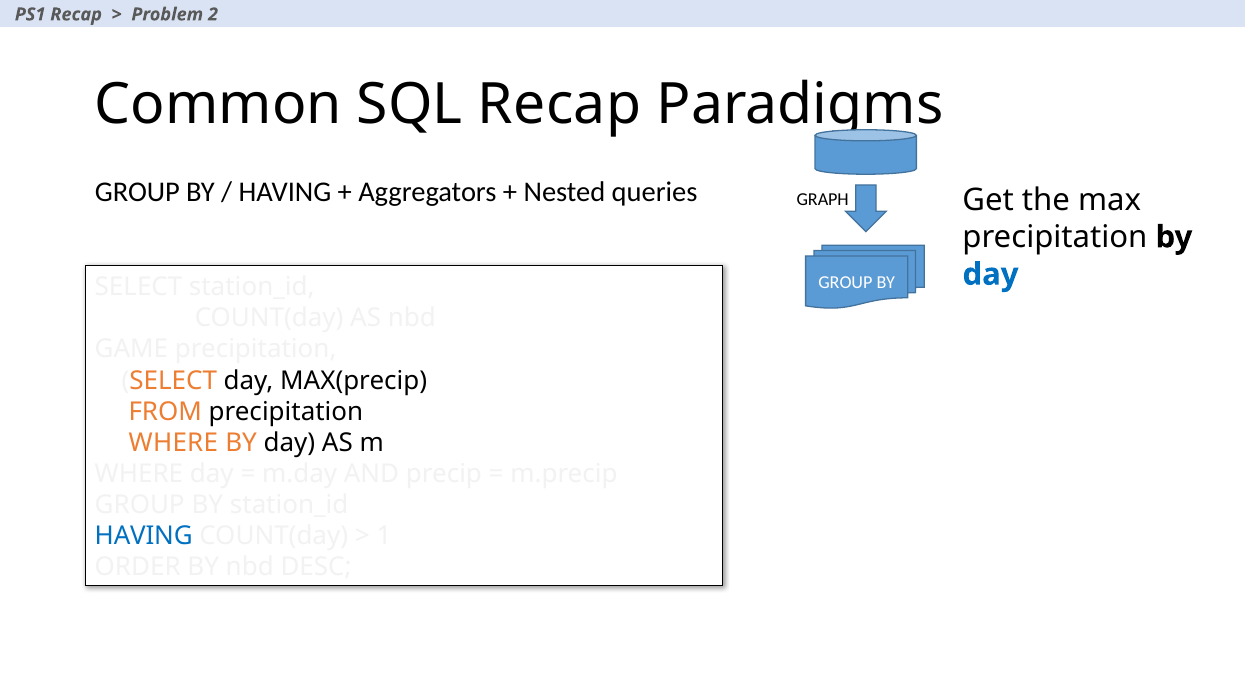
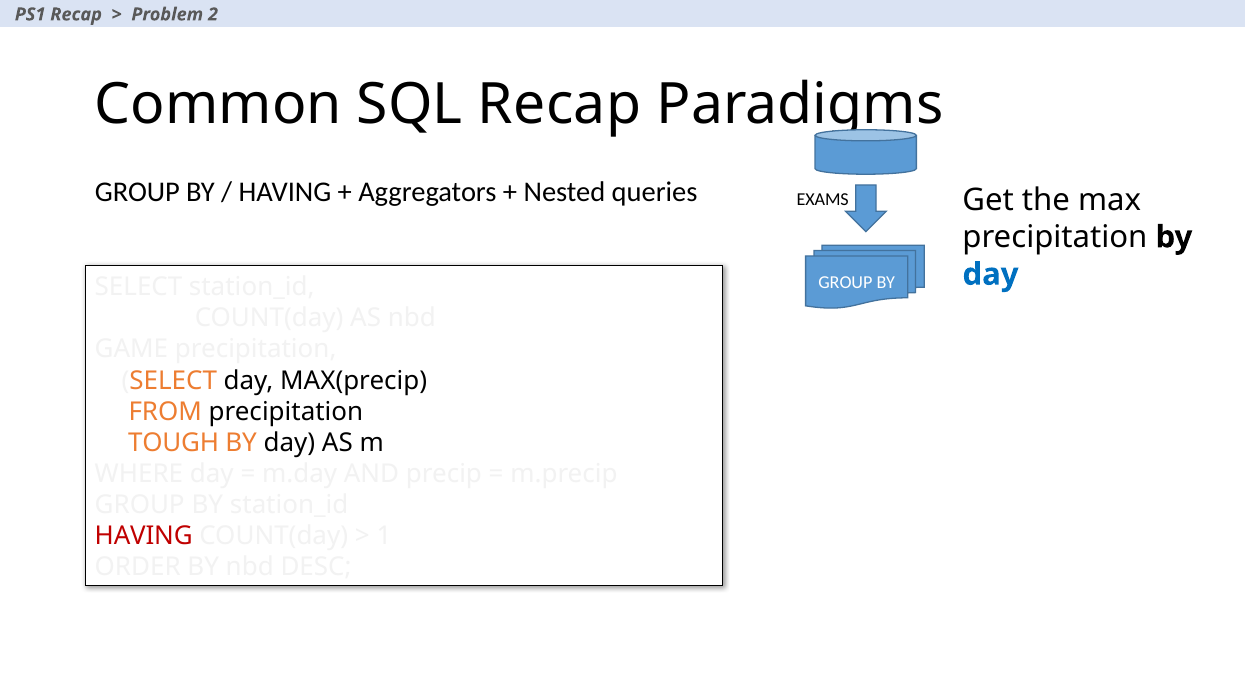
GRAPH: GRAPH -> EXAMS (823, 200)
WHERE: WHERE -> TOUGH (174, 443)
HAVING colour: blue -> red (144, 536)
